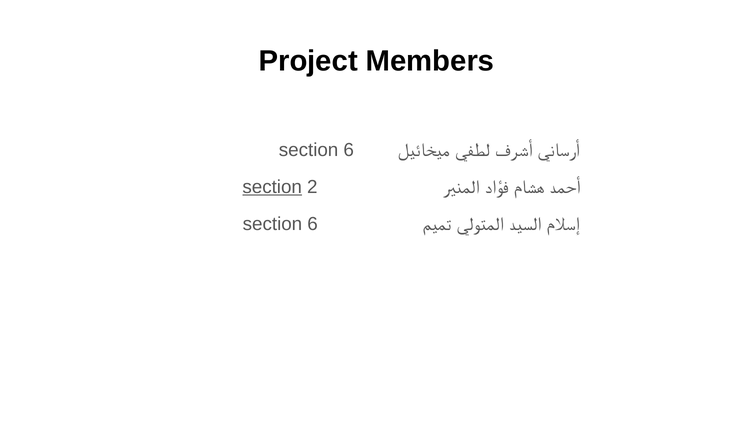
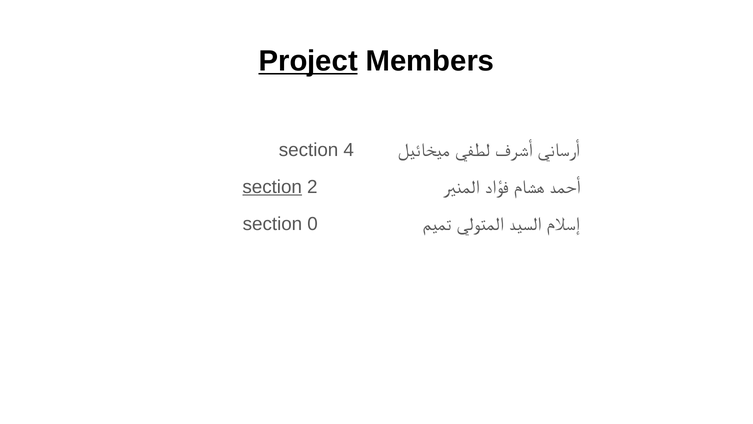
Project underline: none -> present (308, 61)
6: 6 -> 4 (349, 150)
6: 6 -> 0 (313, 224)
